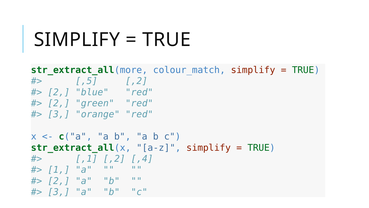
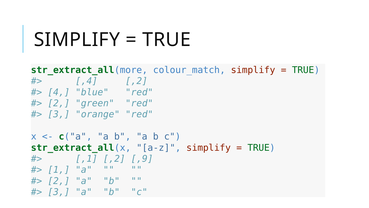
,5: ,5 -> ,4 (87, 81)
2: 2 -> 4 (59, 92)
,4: ,4 -> ,9 (142, 158)
